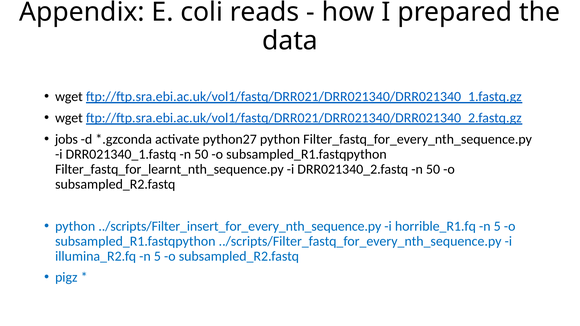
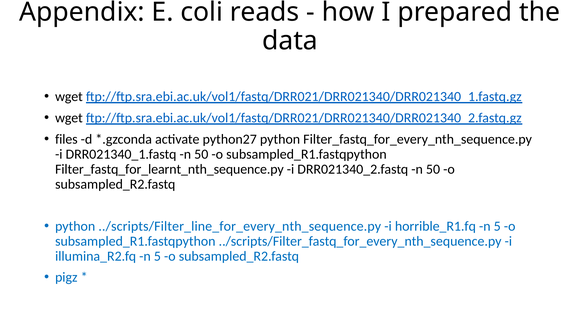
jobs: jobs -> files (66, 139)
../scripts/Filter_insert_for_every_nth_sequence.py: ../scripts/Filter_insert_for_every_nth_sequence.py -> ../scripts/Filter_line_for_every_nth_sequence.py (240, 226)
